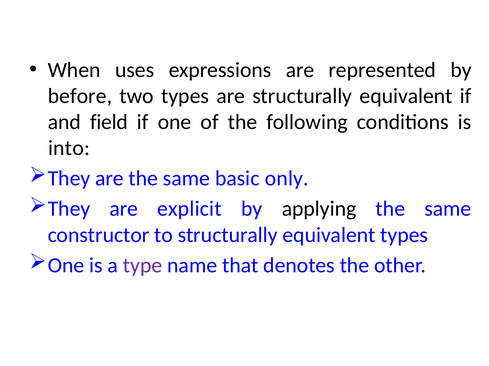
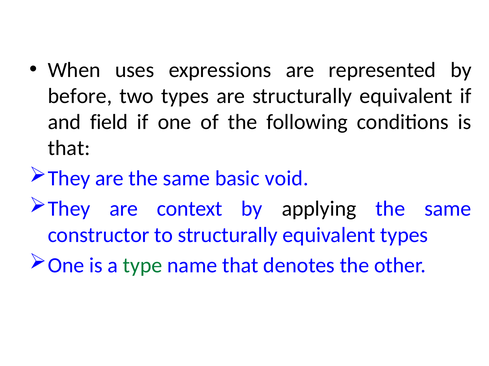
into: into -> that (69, 148)
only: only -> void (287, 179)
explicit: explicit -> context (190, 209)
type colour: purple -> green (143, 266)
